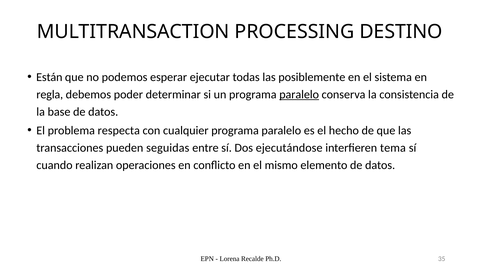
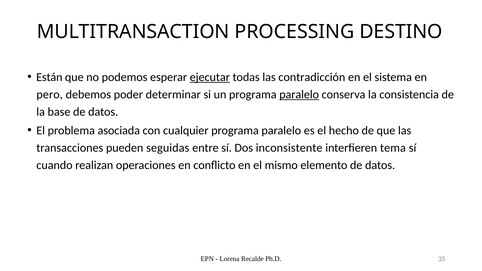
ejecutar underline: none -> present (210, 77)
posiblemente: posiblemente -> contradicción (312, 77)
regla: regla -> pero (50, 94)
respecta: respecta -> asociada (119, 131)
ejecutándose: ejecutándose -> inconsistente (289, 148)
